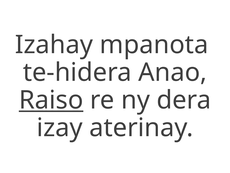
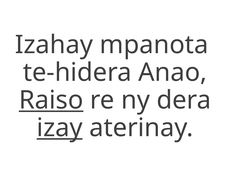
izay underline: none -> present (60, 127)
